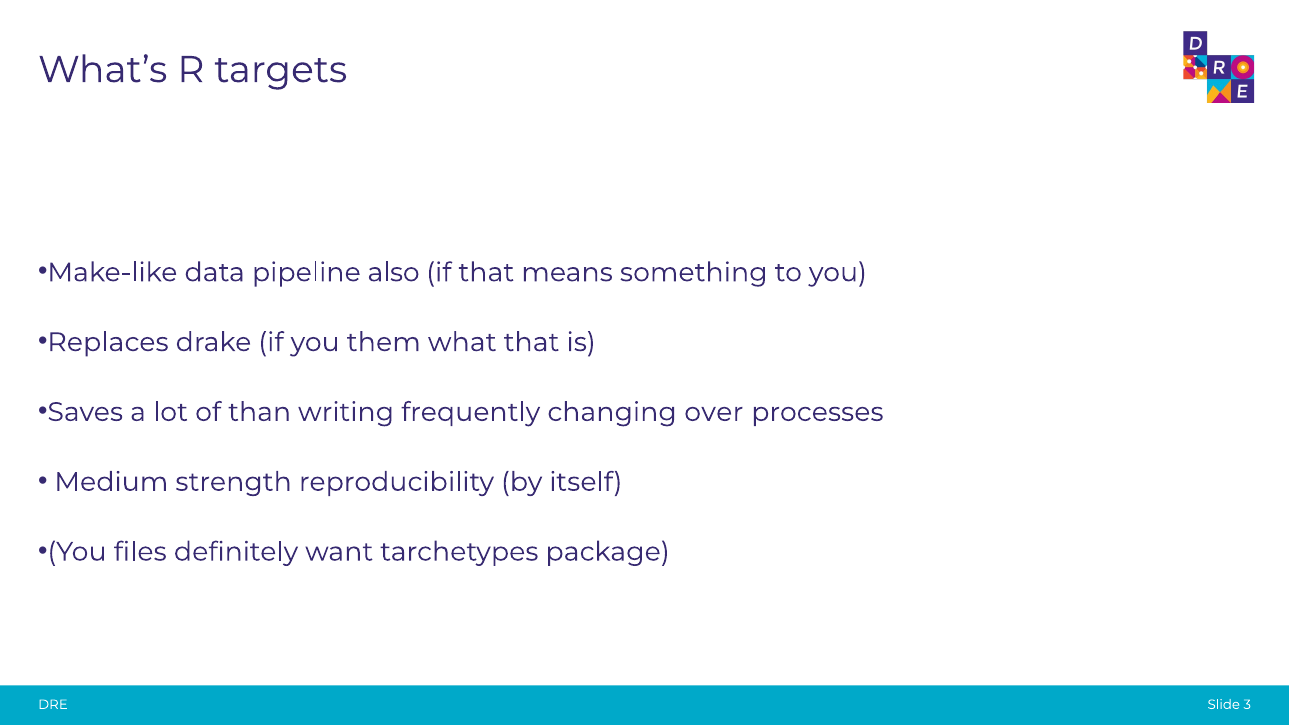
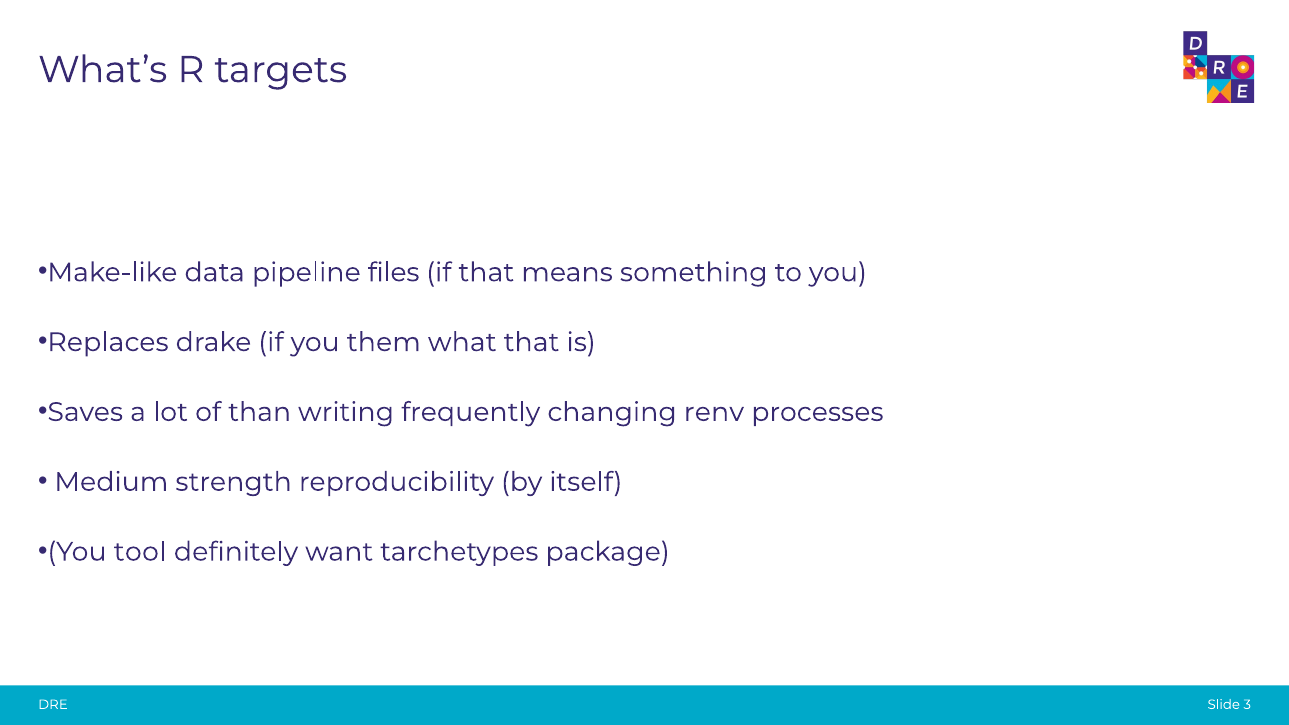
also: also -> files (394, 272)
over: over -> renv (714, 412)
files: files -> tool (140, 552)
